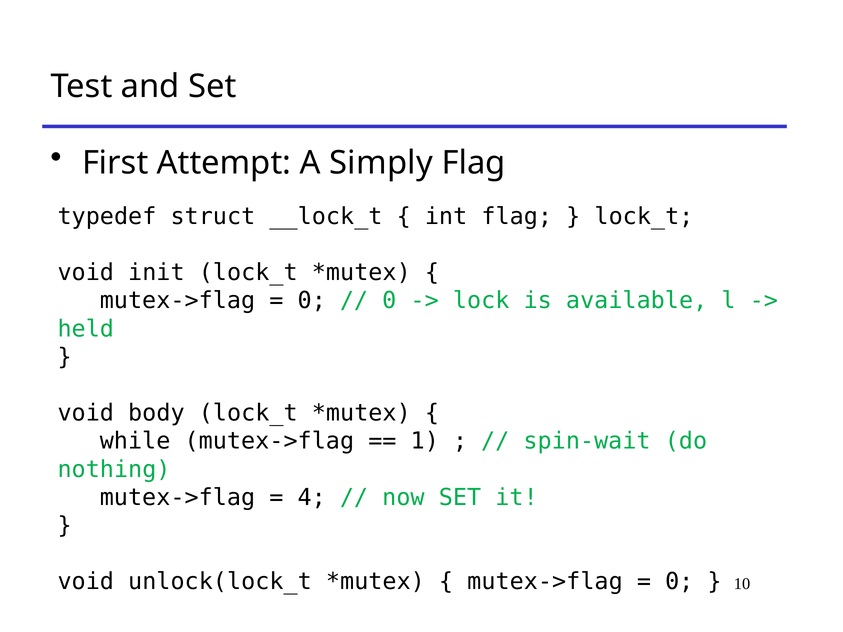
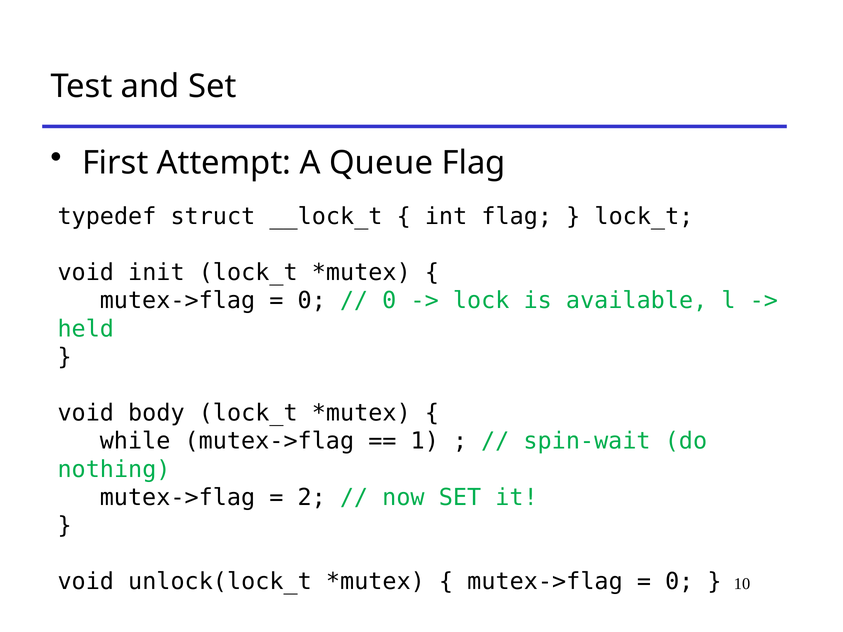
Simply: Simply -> Queue (381, 163)
4: 4 -> 2 (312, 498)
